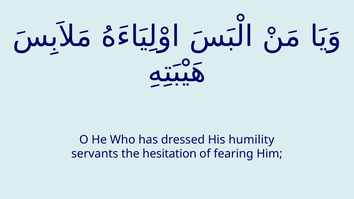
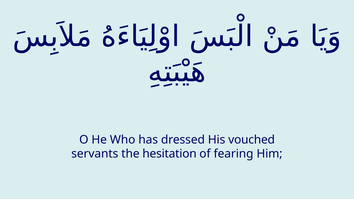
humility: humility -> vouched (252, 140)
